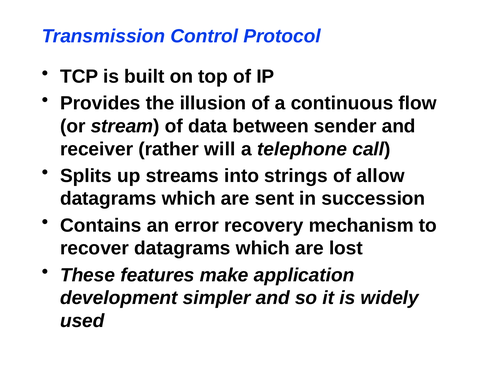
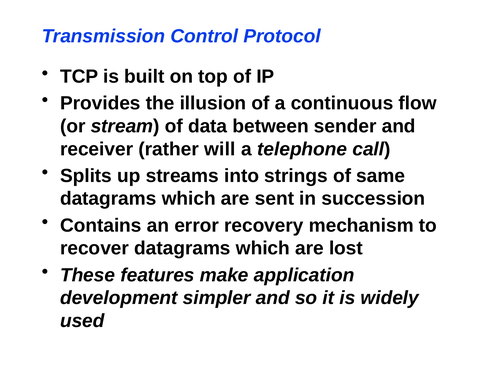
allow: allow -> same (381, 176)
